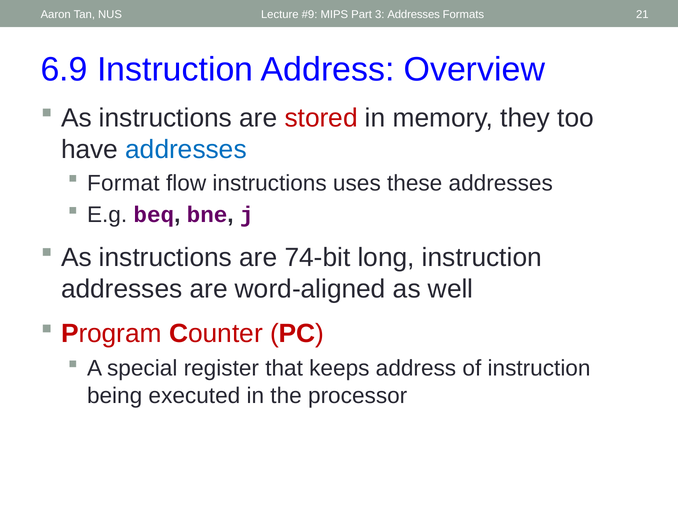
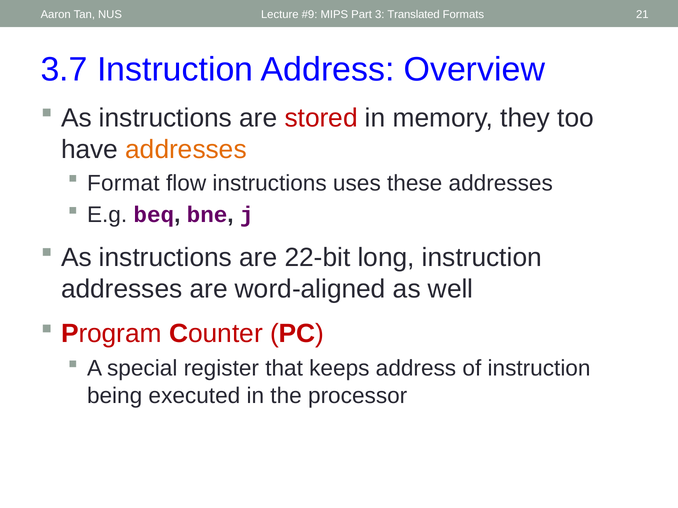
3 Addresses: Addresses -> Translated (414, 14)
6.9: 6.9 -> 3.7 (64, 70)
addresses colour: blue -> orange (186, 150)
74-bit: 74-bit -> 22-bit (317, 258)
